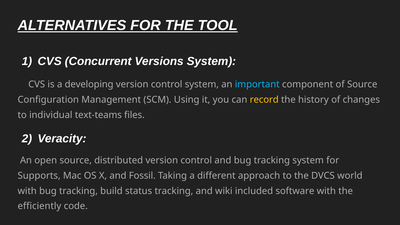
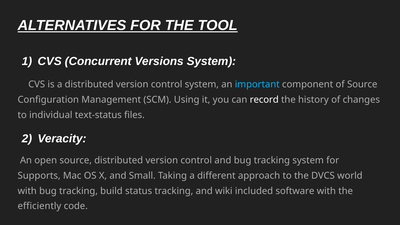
a developing: developing -> distributed (89, 84)
record colour: yellow -> white (264, 100)
text-teams: text-teams -> text-status (98, 115)
Fossil: Fossil -> Small (142, 176)
